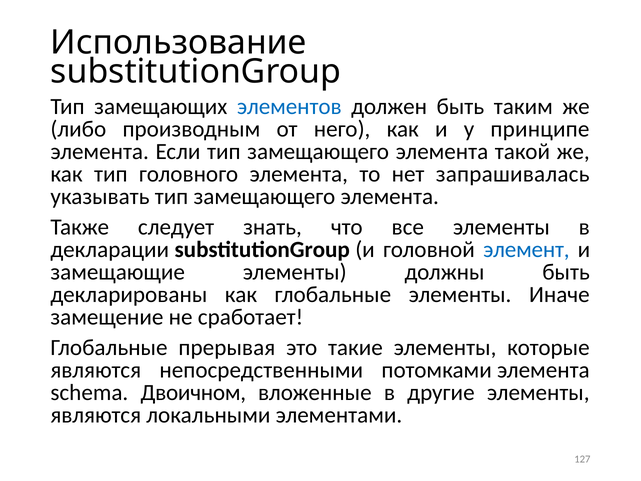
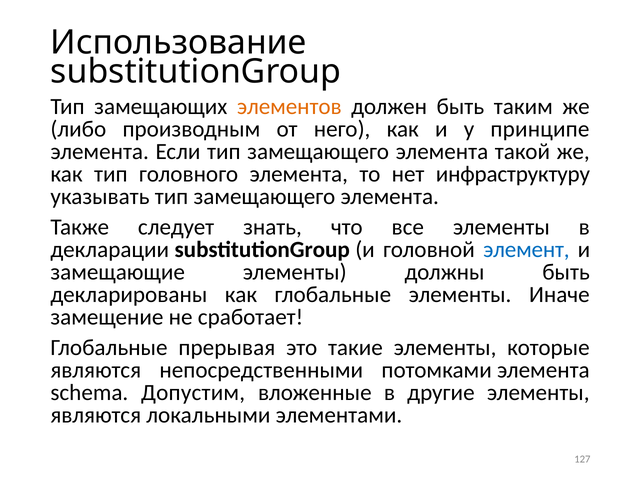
элементов colour: blue -> orange (289, 107)
запрашивалась: запрашивалась -> инфраструктуру (513, 174)
Двоичном: Двоичном -> Допустим (193, 393)
